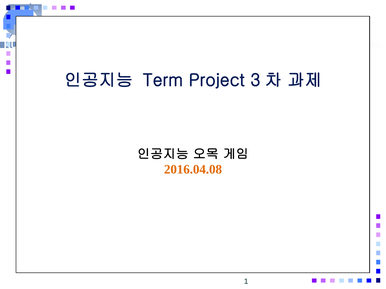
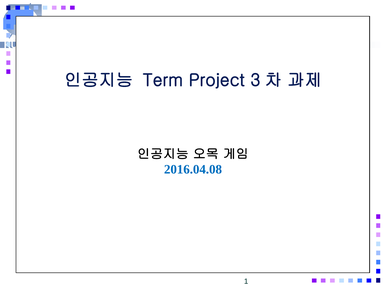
2016.04.08 colour: orange -> blue (193, 170)
